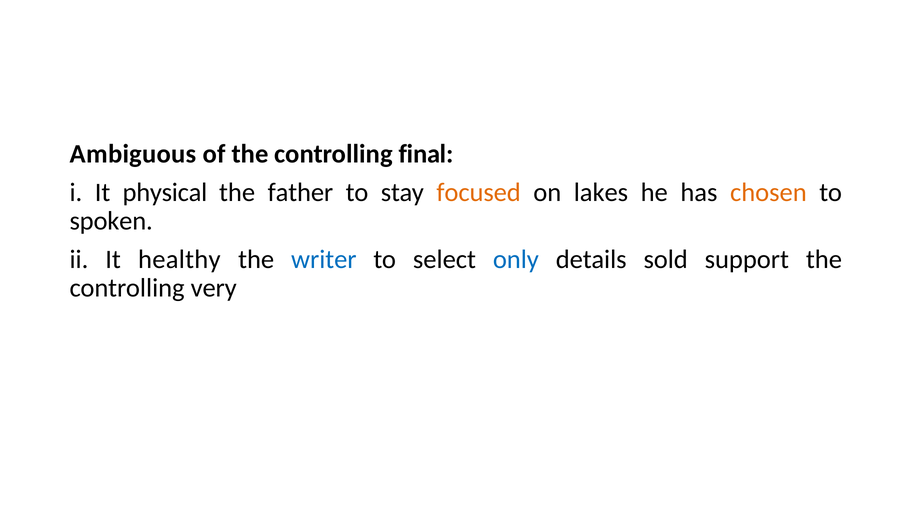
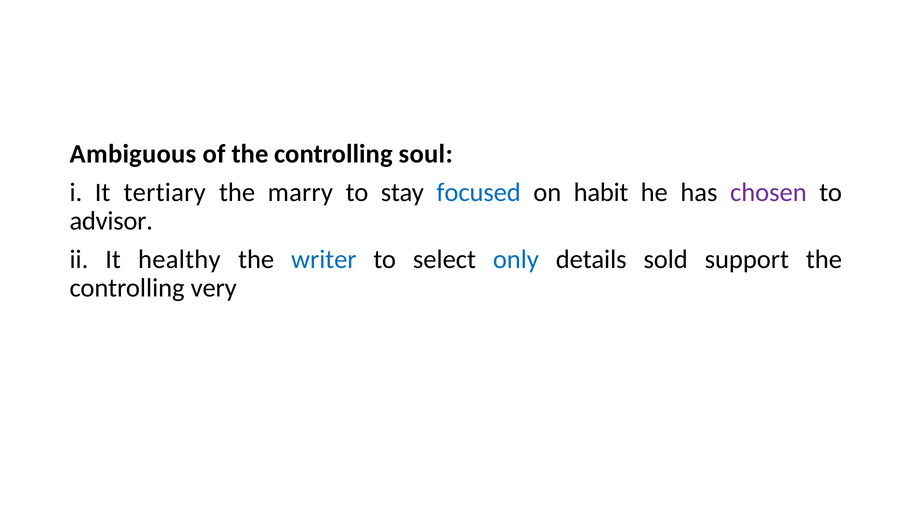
final: final -> soul (426, 154)
physical: physical -> tertiary (165, 192)
father: father -> marry (300, 192)
focused colour: orange -> blue (479, 192)
lakes: lakes -> habit (601, 192)
chosen colour: orange -> purple (768, 192)
spoken: spoken -> advisor (111, 221)
